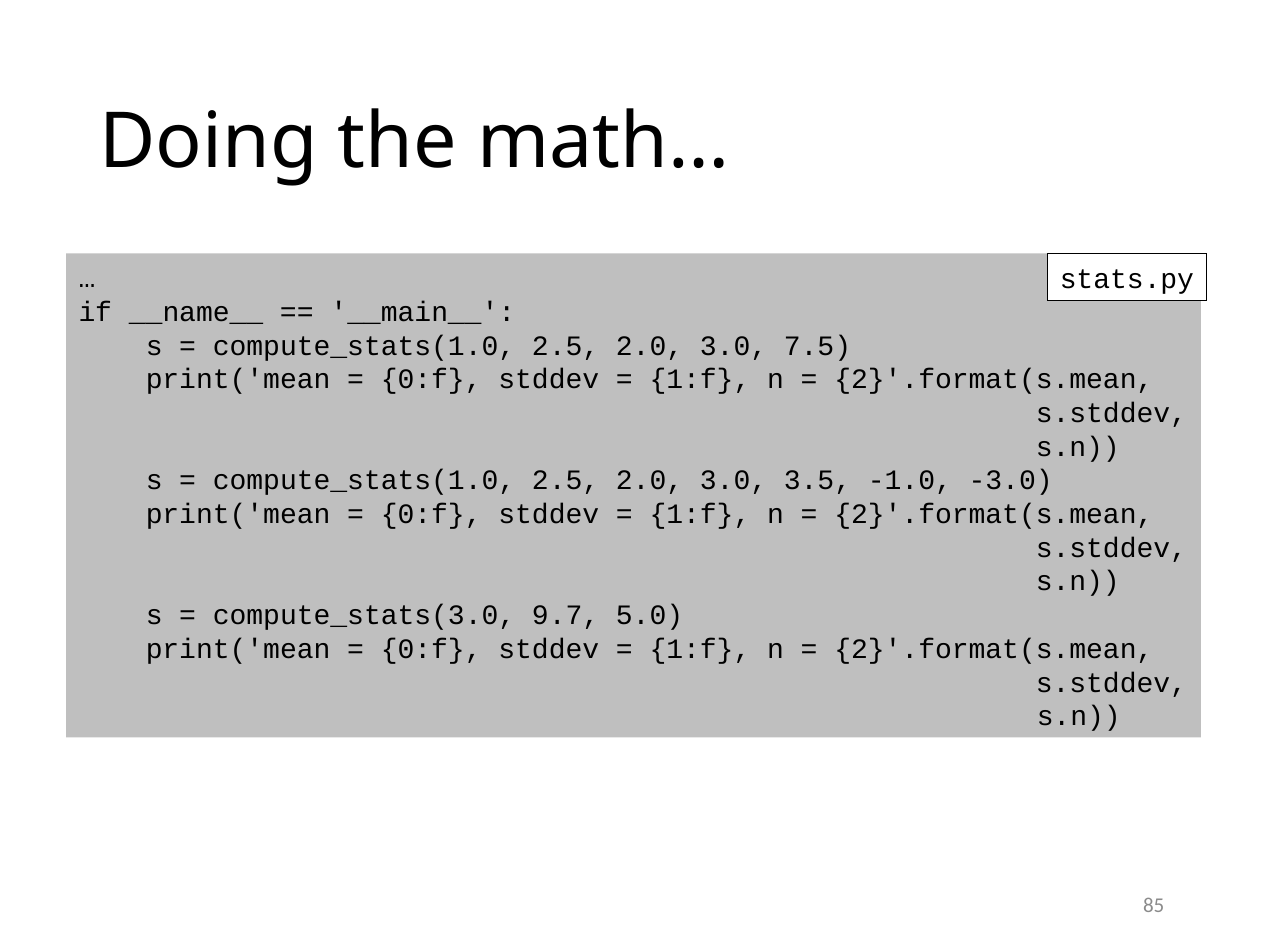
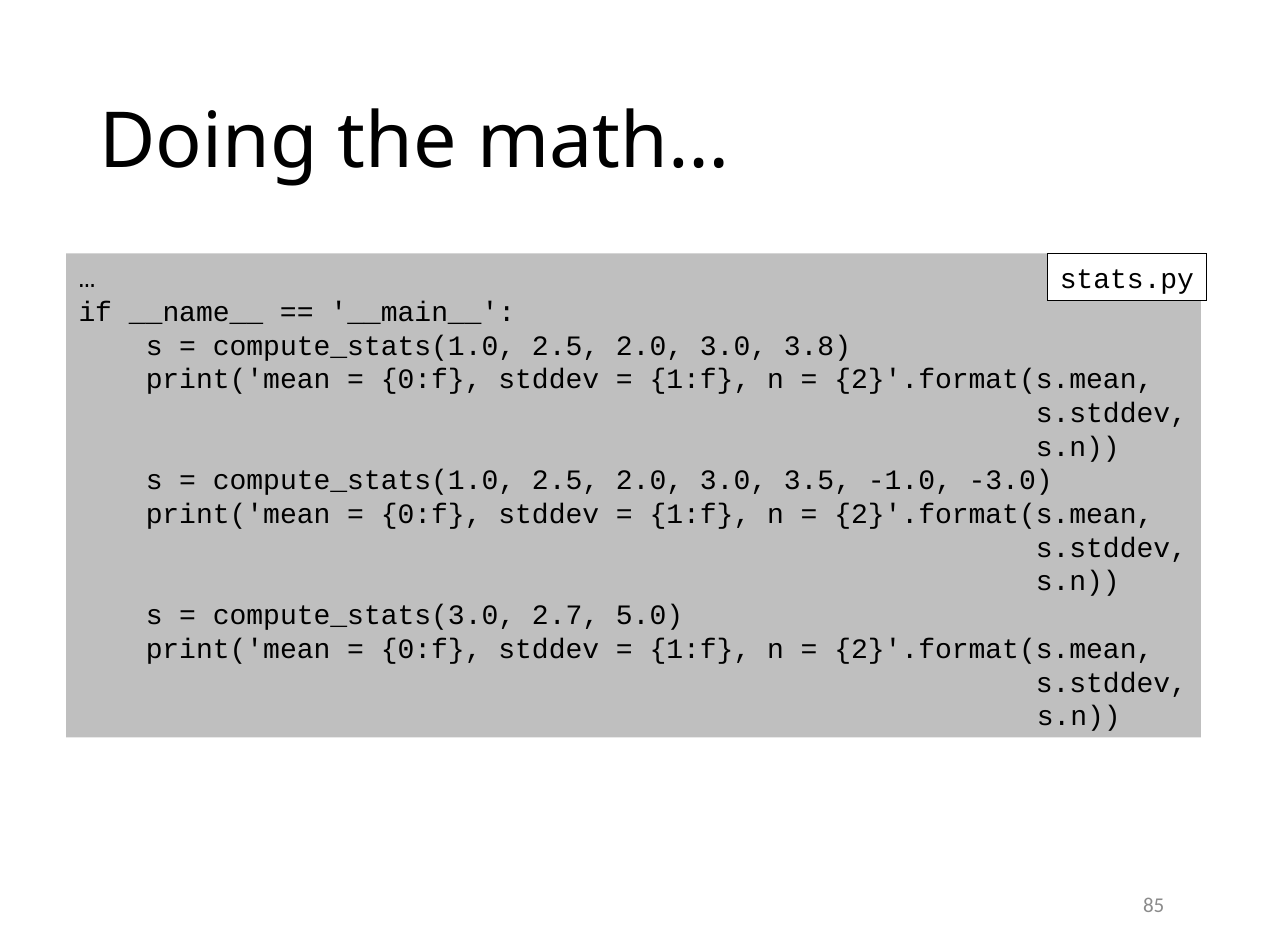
7.5: 7.5 -> 3.8 (817, 346)
9.7: 9.7 -> 2.7 (566, 615)
